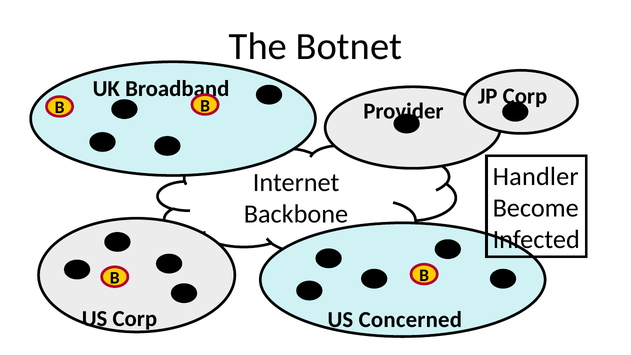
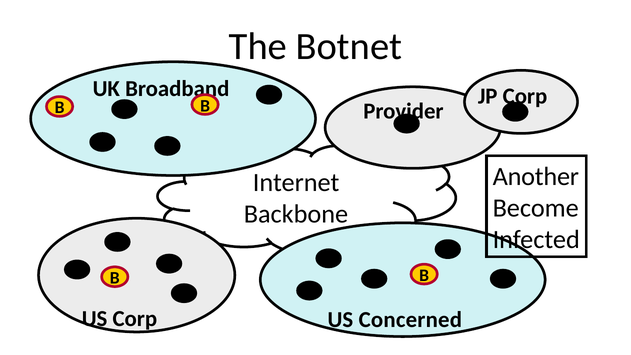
Handler: Handler -> Another (536, 177)
